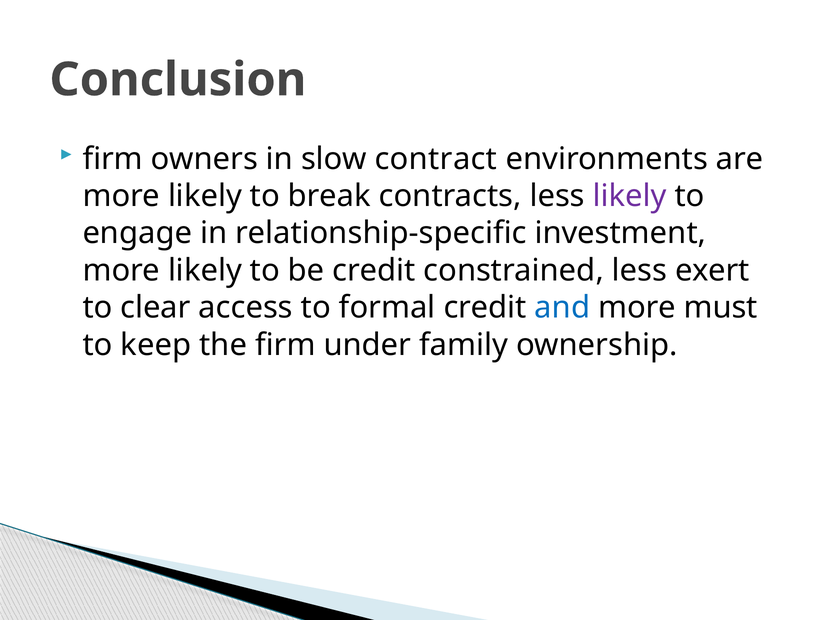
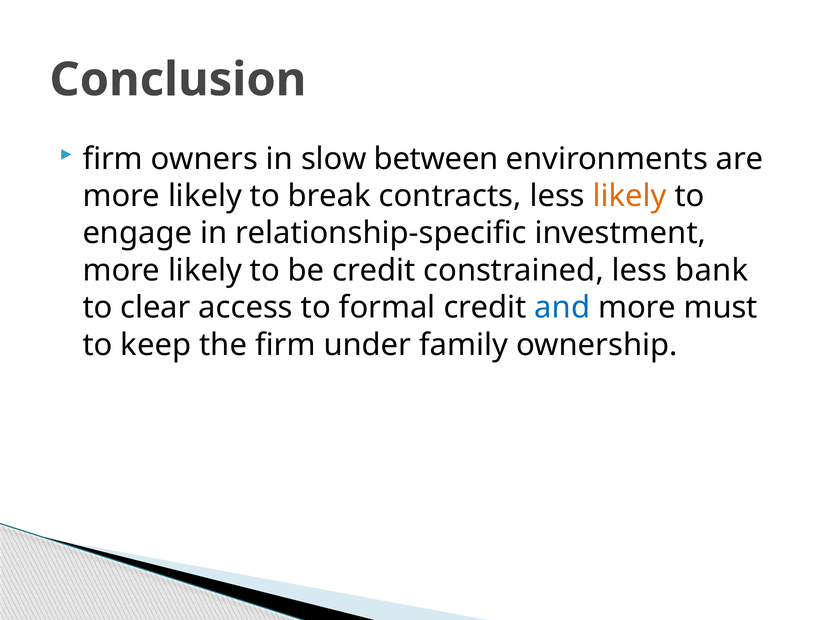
contract: contract -> between (436, 159)
likely colour: purple -> orange (630, 196)
exert: exert -> bank (712, 271)
